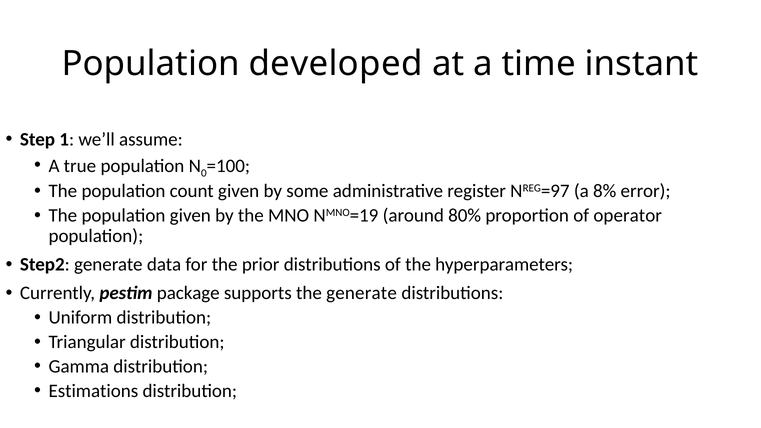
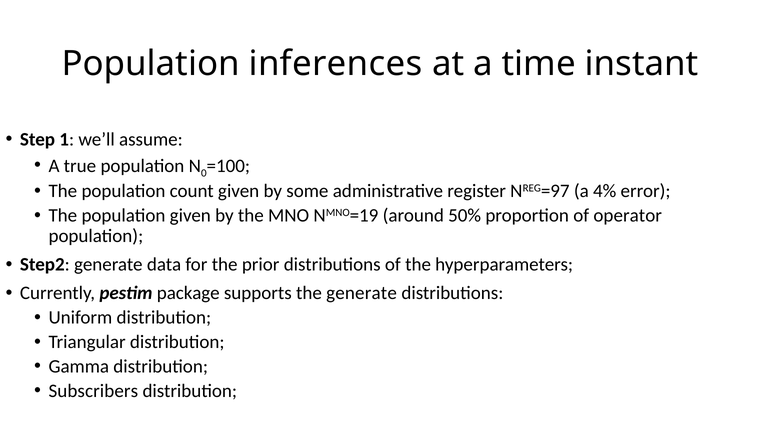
developed: developed -> inferences (336, 64)
8%: 8% -> 4% (605, 191)
80%: 80% -> 50% (465, 216)
Estimations: Estimations -> Subscribers (93, 391)
